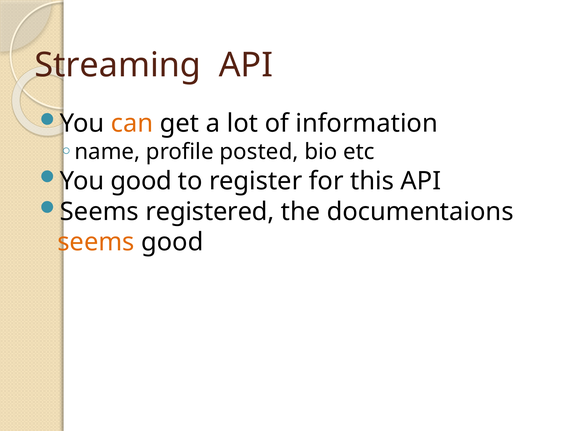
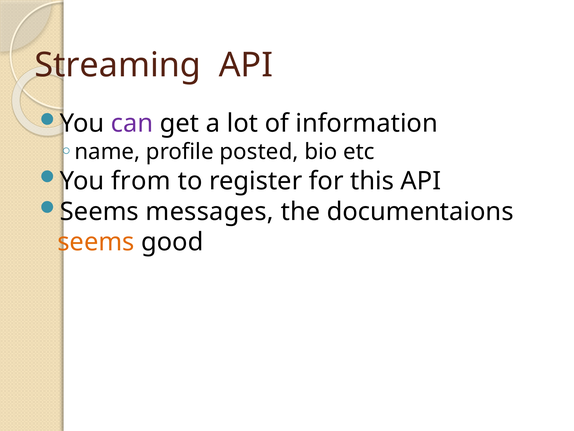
can colour: orange -> purple (132, 123)
You good: good -> from (141, 181)
registered: registered -> messages (210, 211)
